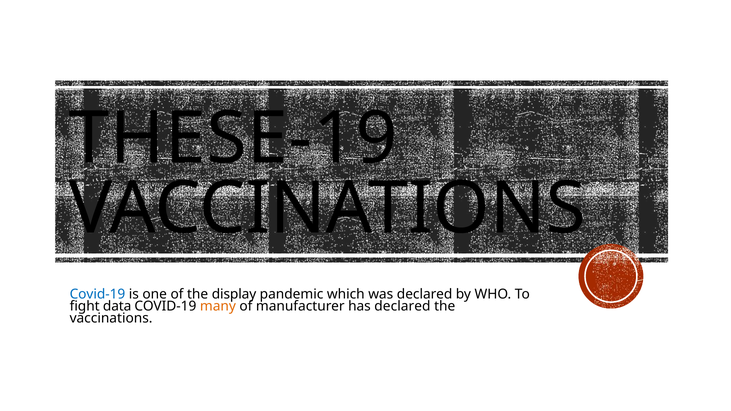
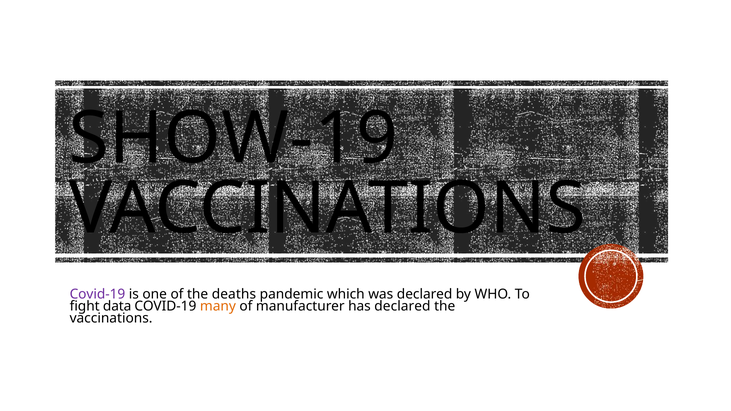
THESE-19: THESE-19 -> SHOW-19 (233, 139)
Covid-19 colour: blue -> purple (97, 295)
display: display -> deaths (234, 295)
